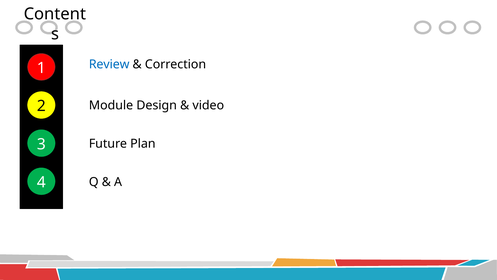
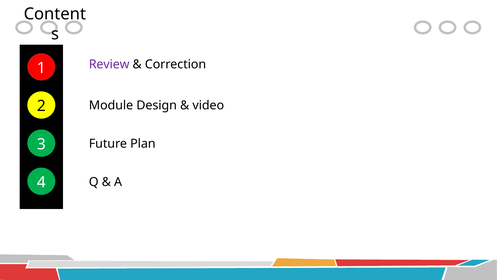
Review colour: blue -> purple (109, 64)
